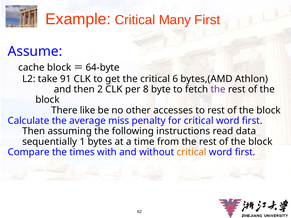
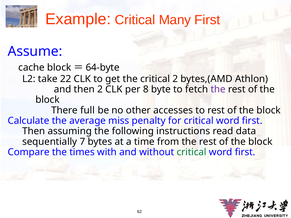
91: 91 -> 22 (66, 79)
critical 6: 6 -> 2 (175, 79)
like: like -> full (88, 110)
1: 1 -> 7 (82, 142)
critical colour: orange -> green (192, 152)
